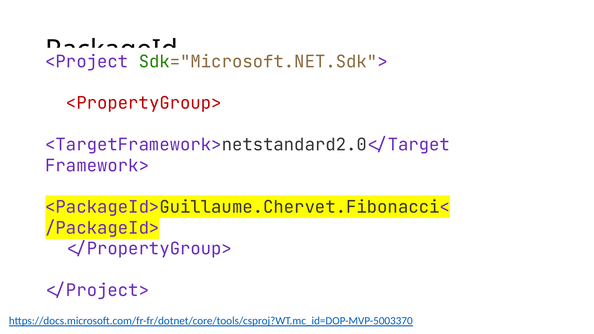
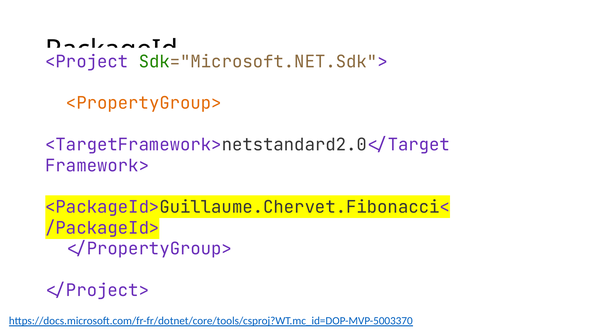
<PropertyGroup> colour: red -> orange (144, 103)
